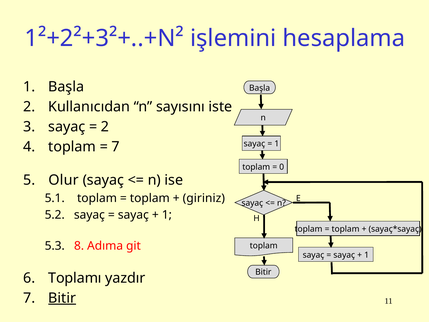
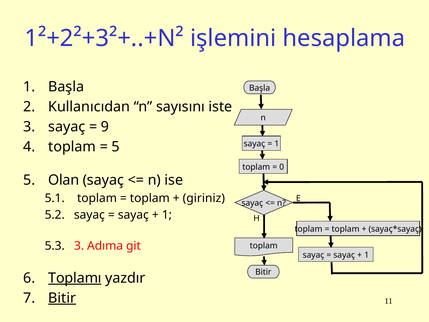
2: 2 -> 9 (105, 127)
7: 7 -> 5 (116, 147)
Olur: Olur -> Olan (64, 180)
5.3 8: 8 -> 3 (79, 246)
Toplamı underline: none -> present (75, 278)
